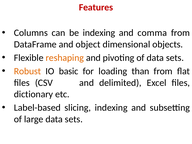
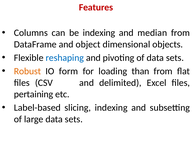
comma: comma -> median (152, 33)
reshaping colour: orange -> blue (65, 58)
basic: basic -> form (69, 71)
dictionary: dictionary -> pertaining (34, 94)
